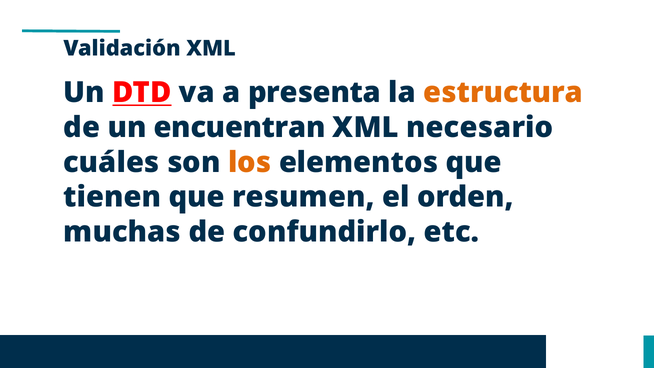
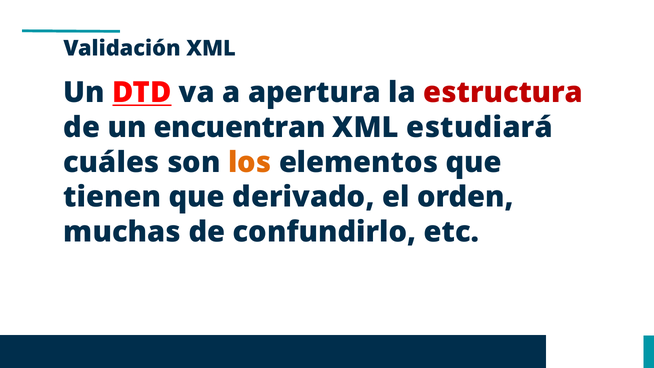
presenta: presenta -> apertura (314, 93)
estructura colour: orange -> red (503, 93)
necesario: necesario -> estudiará (480, 128)
resumen: resumen -> derivado (303, 197)
